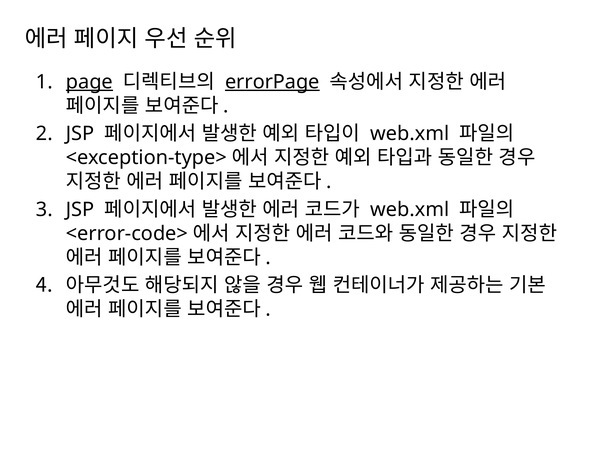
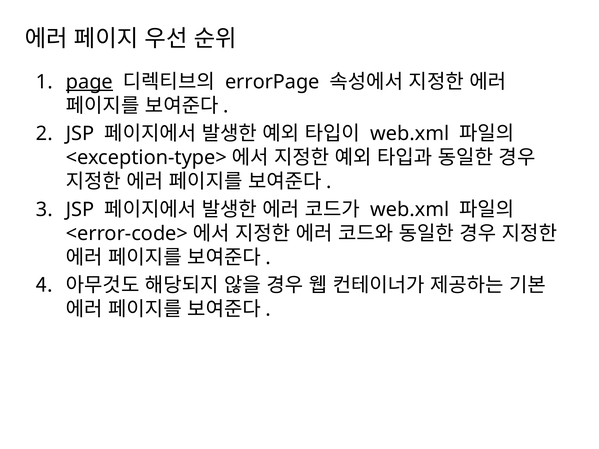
errorPage underline: present -> none (272, 82)
